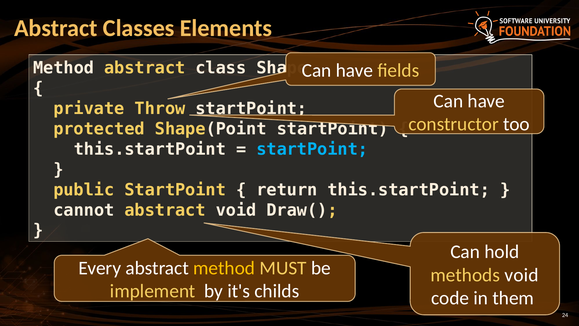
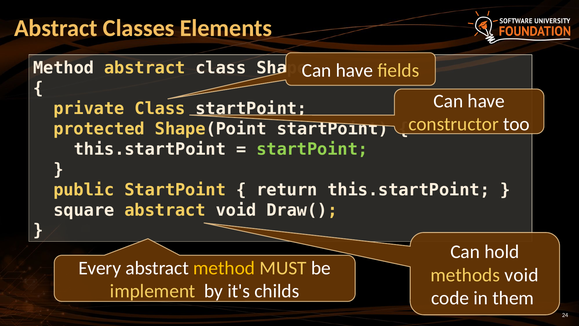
private Throw: Throw -> Class (160, 109)
startPoint colour: light blue -> light green (312, 149)
cannot: cannot -> square (84, 210)
